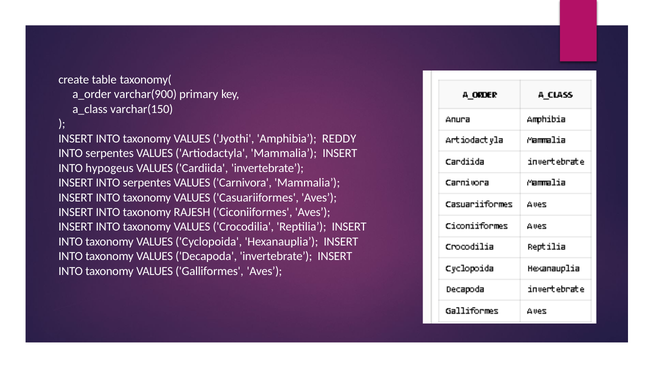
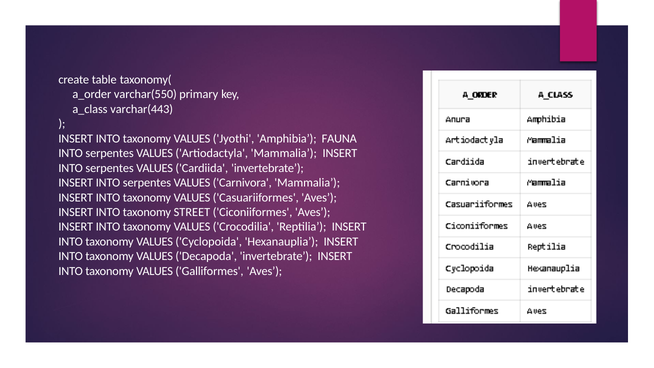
varchar(900: varchar(900 -> varchar(550 (145, 94)
varchar(150: varchar(150 -> varchar(443 (142, 109)
REDDY: REDDY -> FAUNA (339, 139)
hypogeus: hypogeus -> serpentes (110, 168)
RAJESH: RAJESH -> STREET (192, 212)
